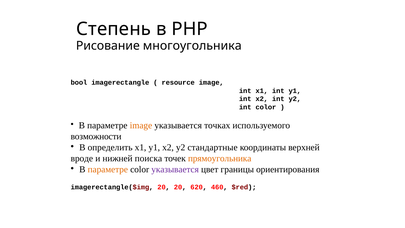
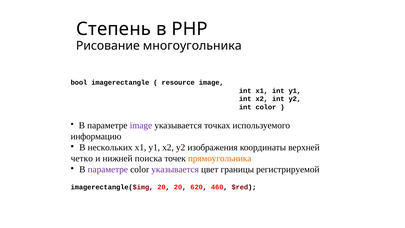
image colour: orange -> purple (141, 125)
возможности: возможности -> информацию (96, 136)
определить: определить -> нескольких (110, 147)
стандартные: стандартные -> изображения (213, 147)
вроде: вроде -> четко (82, 158)
параметре colour: orange -> purple (108, 169)
ориентирования: ориентирования -> регистрируемой (288, 169)
